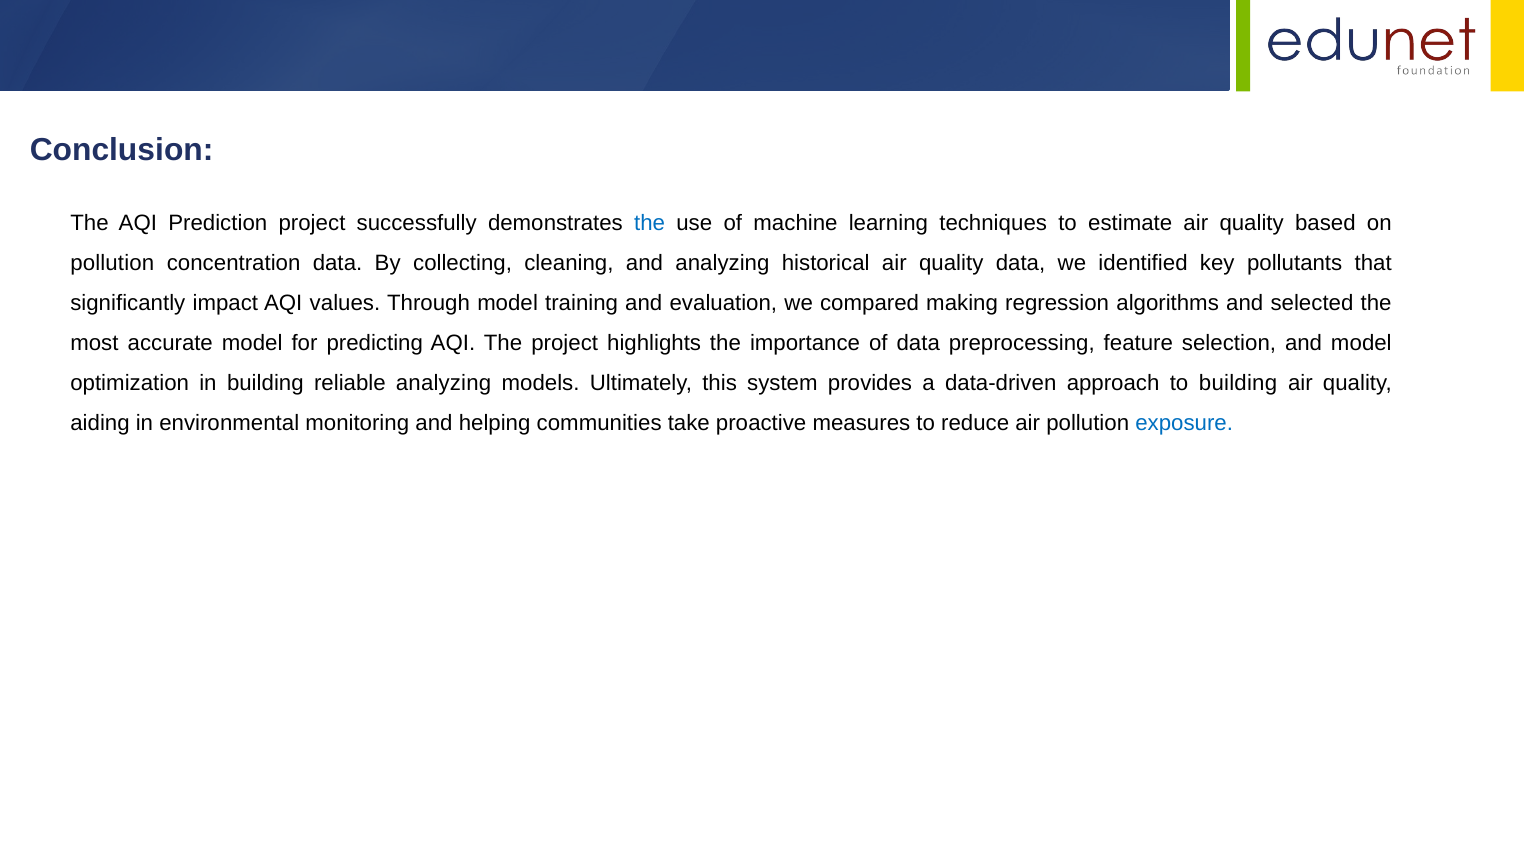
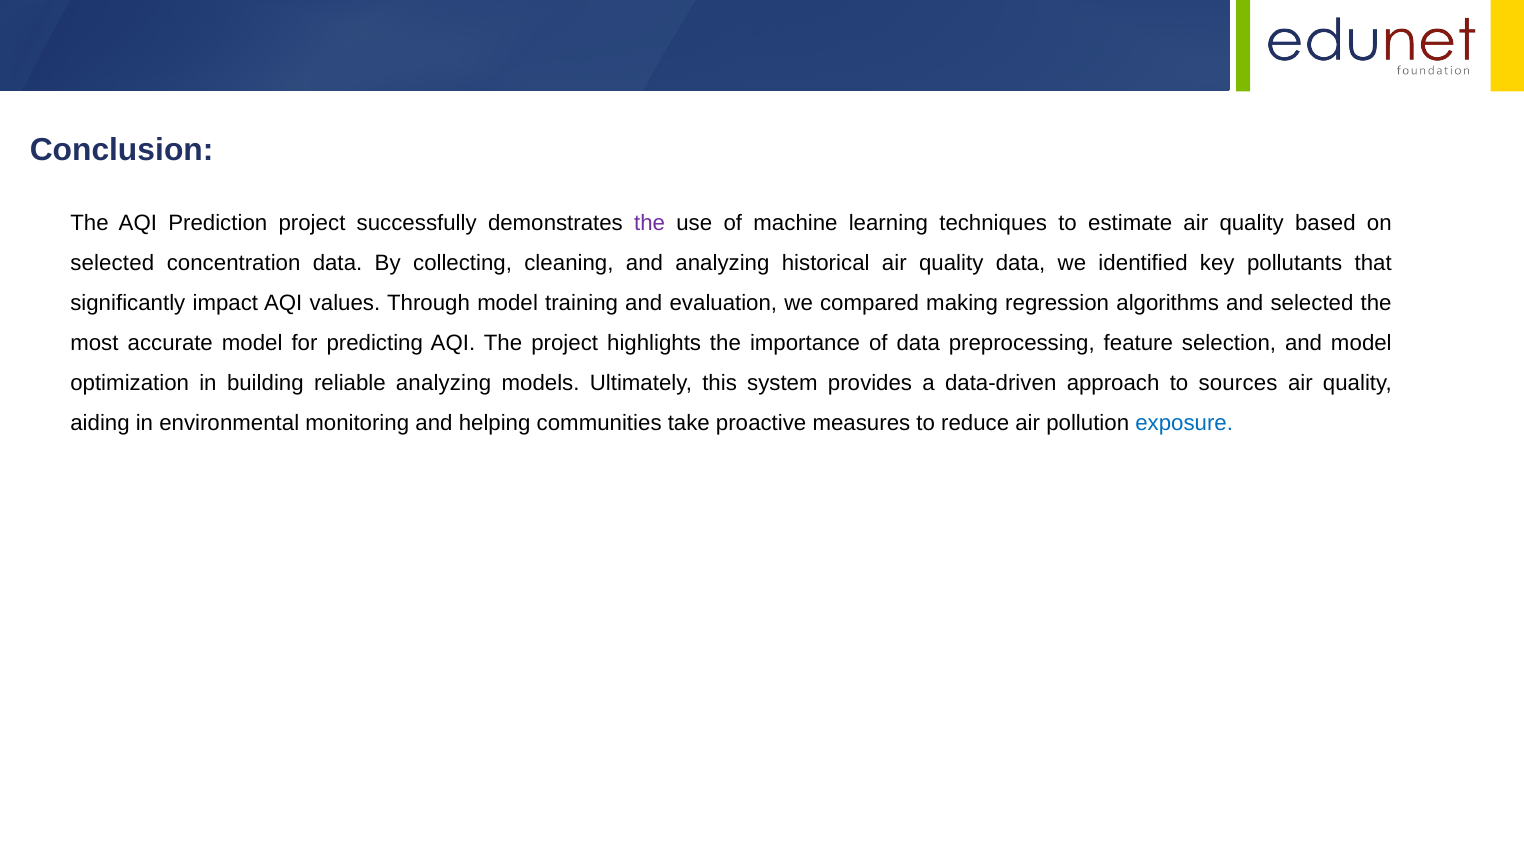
the colour: blue -> purple (650, 223)
pollution: pollution -> selected (112, 263)
to building: building -> sources (1238, 383)
